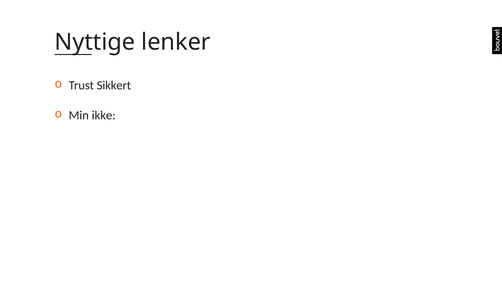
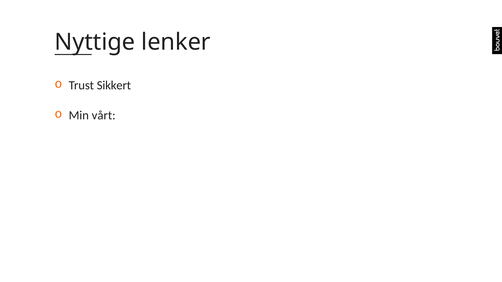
ikke: ikke -> vårt (104, 116)
